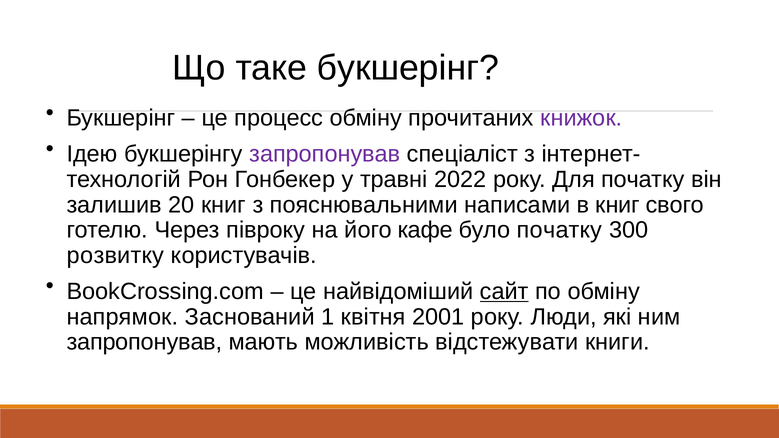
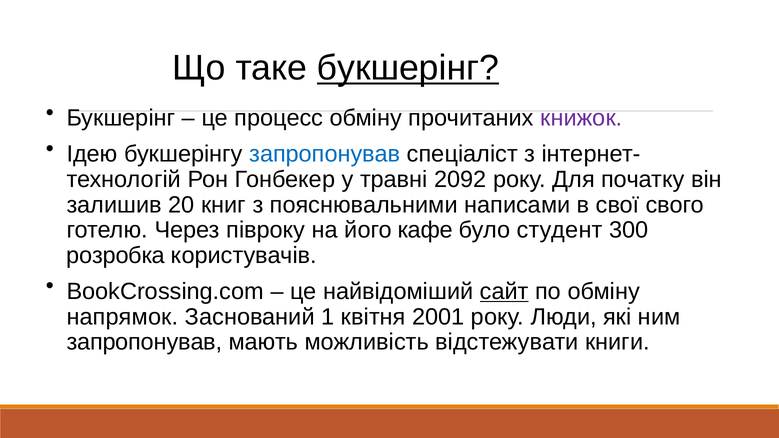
букшерінг underline: none -> present (408, 68)
запропонував colour: purple -> blue (325, 154)
2022: 2022 -> 2092 (460, 179)
в книг: книг -> свої (618, 205)
було початку: початку -> студент (560, 230)
розвитку: розвитку -> розробка (116, 256)
